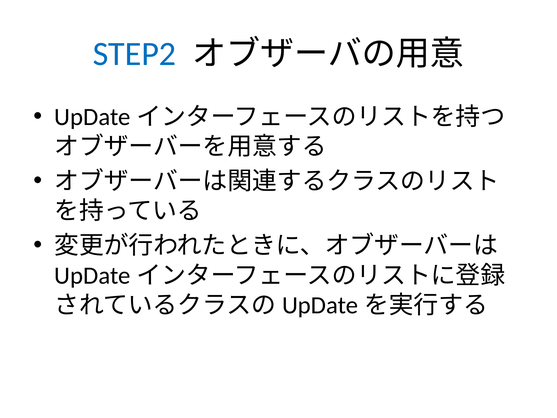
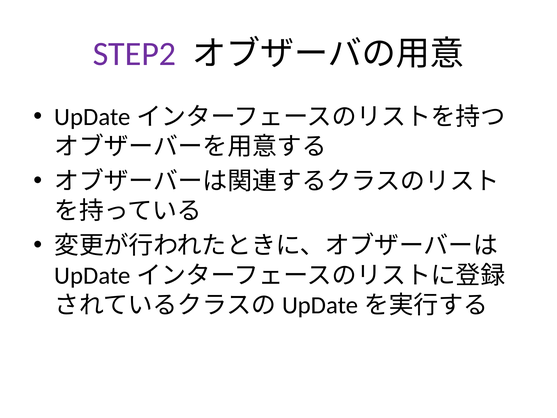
STEP2 colour: blue -> purple (134, 54)
